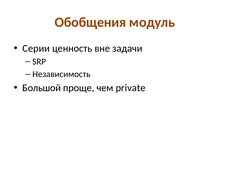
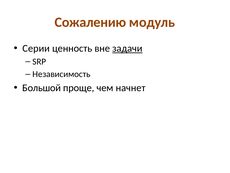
Обобщения: Обобщения -> Сожалению (90, 22)
задачи underline: none -> present (127, 48)
private: private -> начнет (131, 88)
